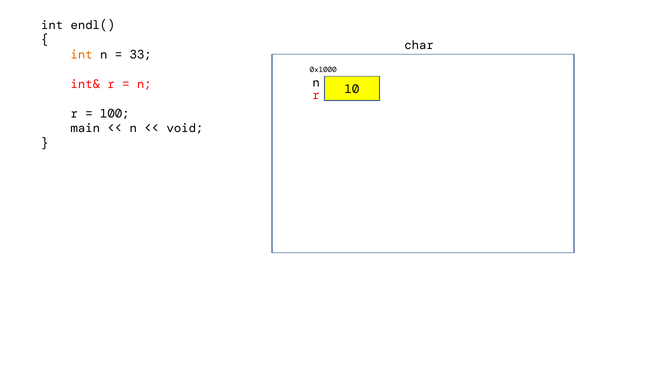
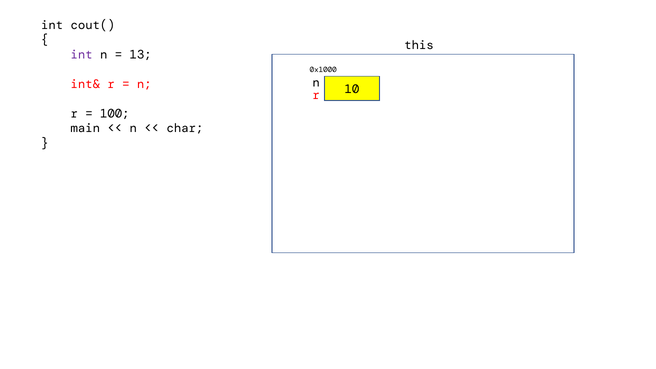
endl(: endl( -> cout( (93, 25)
char: char -> this (419, 45)
int colour: orange -> purple (82, 55)
33: 33 -> 13 (141, 55)
void: void -> char (185, 128)
